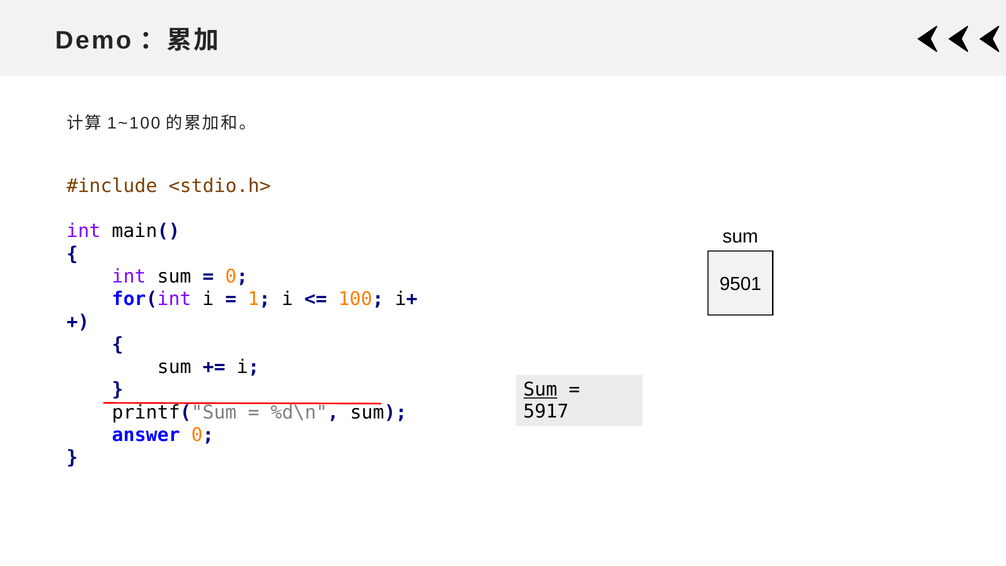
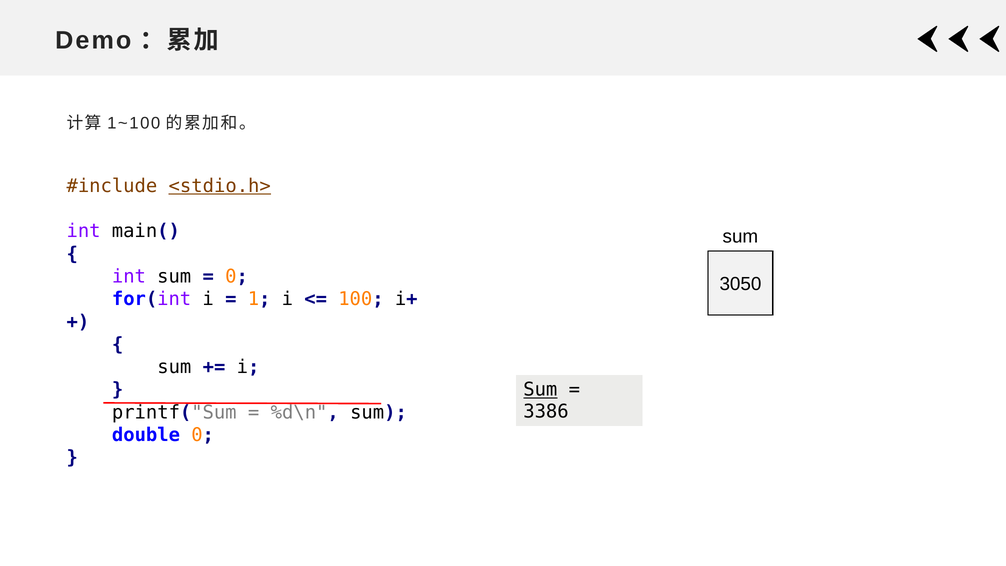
<stdio.h> underline: none -> present (220, 186)
9501: 9501 -> 3050 (740, 284)
5917: 5917 -> 3386 (546, 412)
answer: answer -> double (146, 435)
